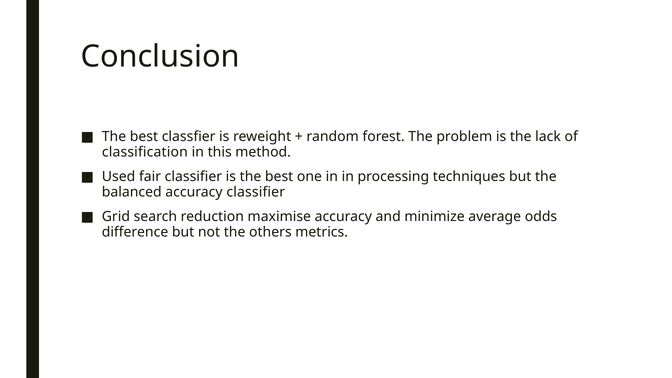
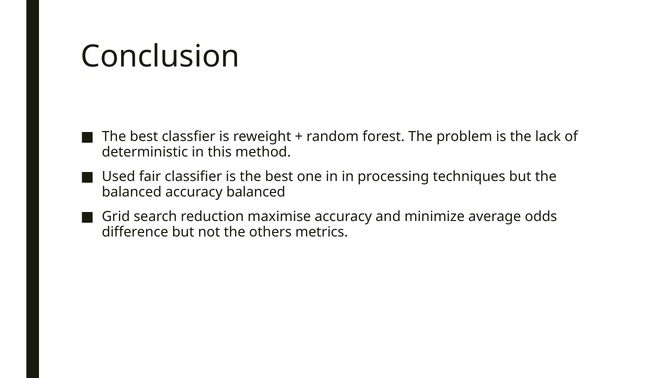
classification: classification -> deterministic (145, 152)
accuracy classifier: classifier -> balanced (256, 192)
